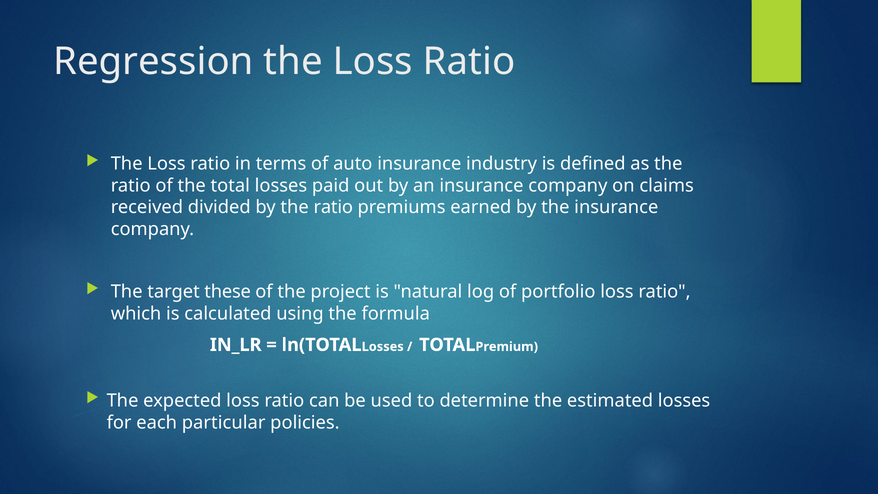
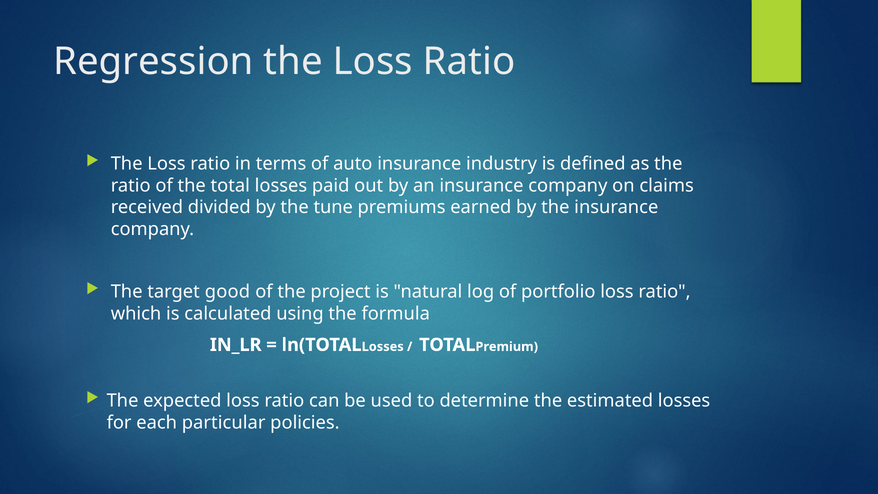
by the ratio: ratio -> tune (333, 207)
these: these -> good (227, 292)
